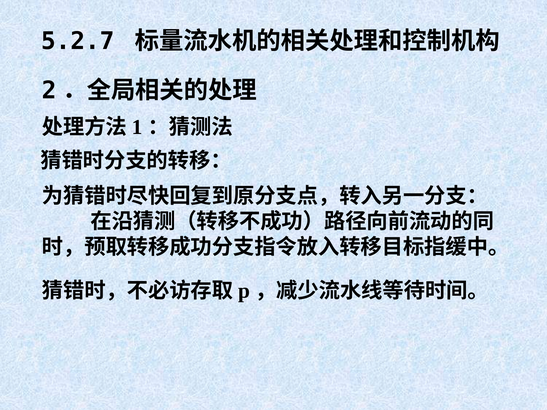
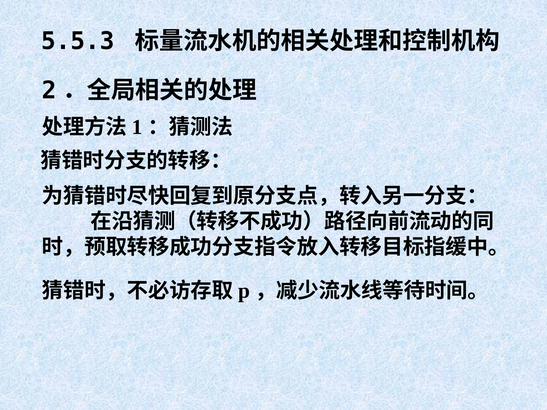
5.2.7: 5.2.7 -> 5.5.3 (78, 41)
